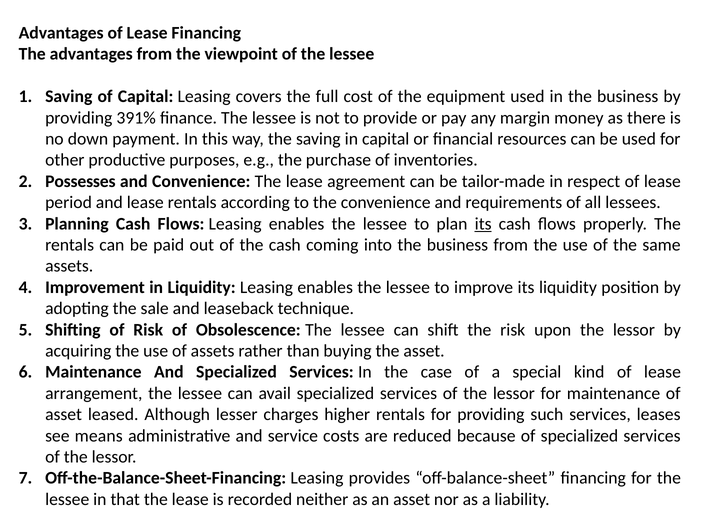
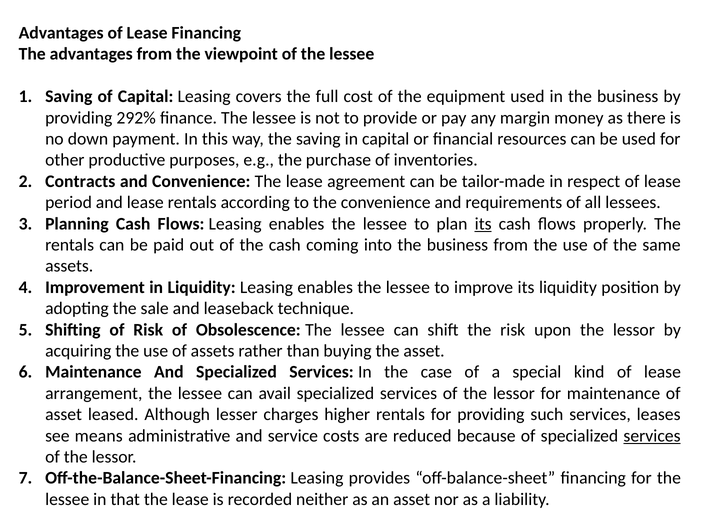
391%: 391% -> 292% (136, 118)
Possesses: Possesses -> Contracts (80, 181)
services underline: none -> present (652, 435)
